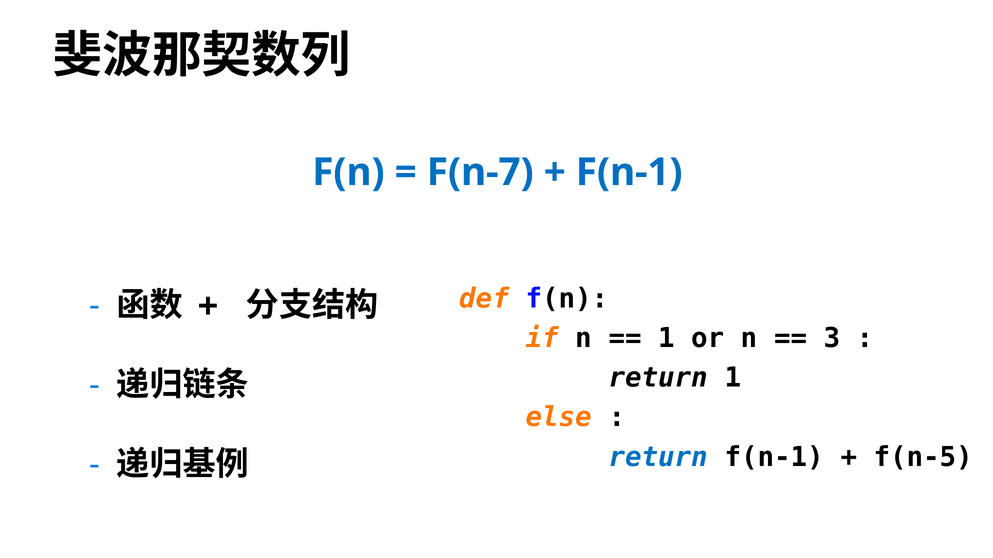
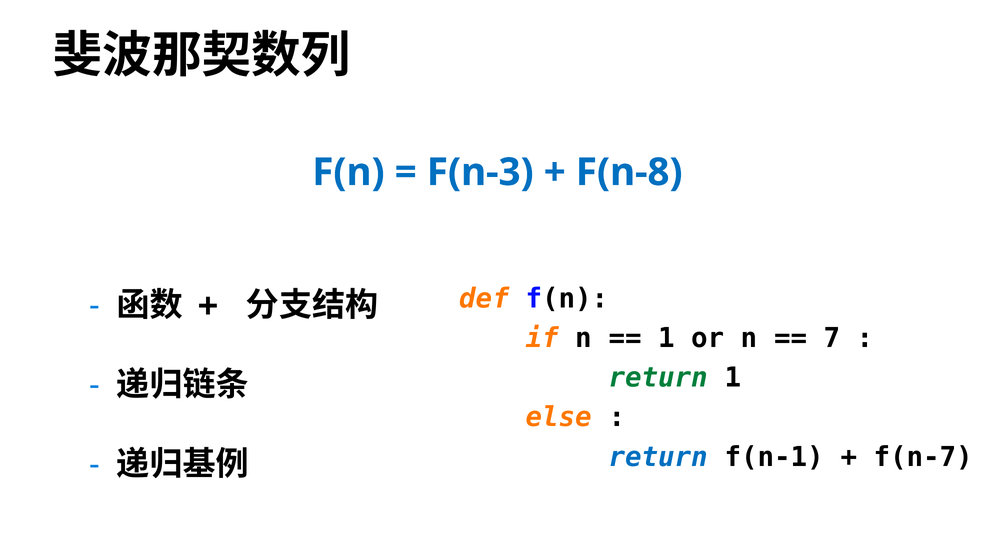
F(n-7: F(n-7 -> F(n-3 (480, 172)
F(n-1: F(n-1 -> F(n-8 (629, 172)
3: 3 -> 7 (832, 338)
return colour: black -> green (658, 378)
f(n-5: f(n-5 -> f(n-7 (923, 457)
